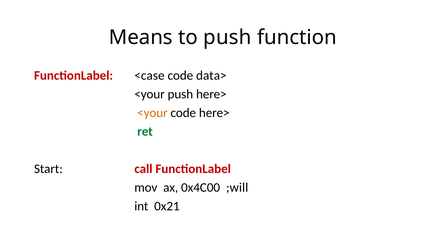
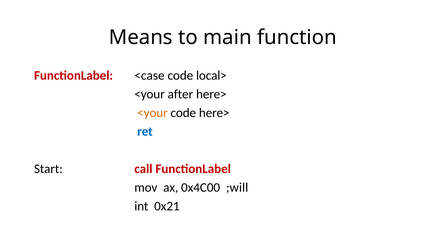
to push: push -> main (227, 37)
data>: data> -> local> (211, 75)
<your push: push -> after (180, 94)
ret colour: green -> blue (145, 131)
